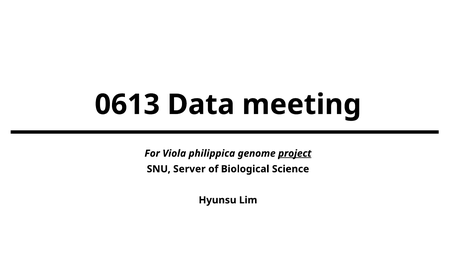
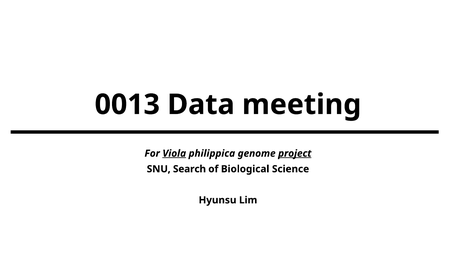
0613: 0613 -> 0013 (127, 104)
Viola underline: none -> present (174, 153)
Server: Server -> Search (189, 169)
